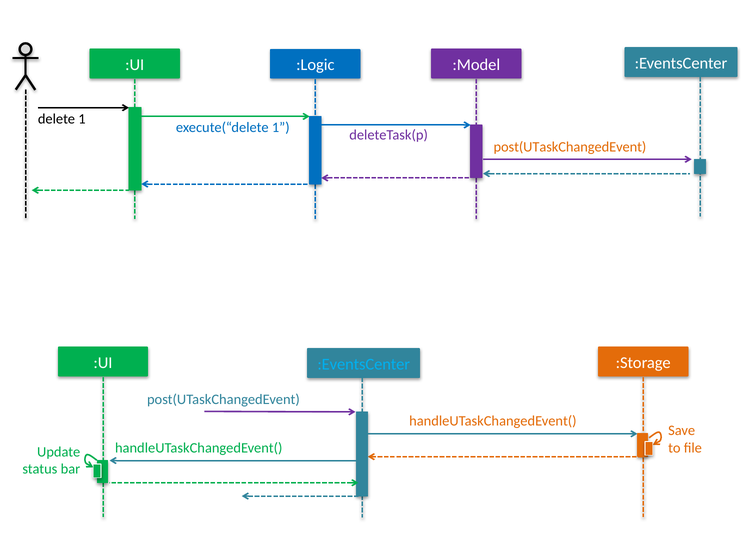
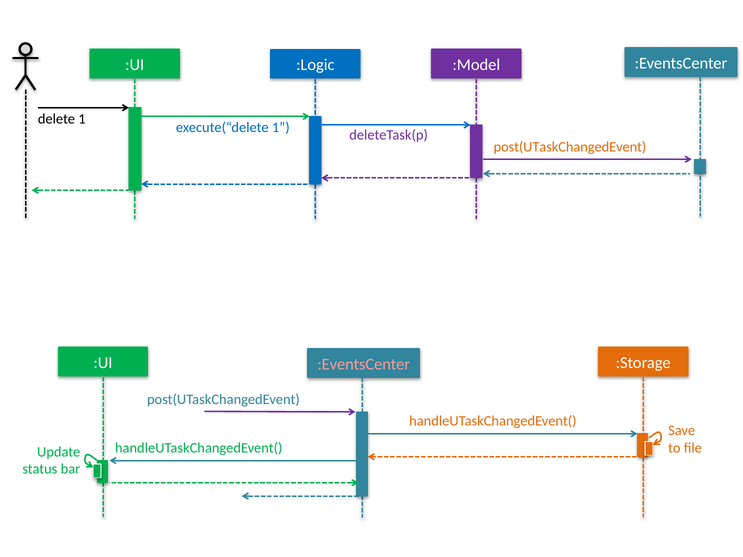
:EventsCenter colour: light blue -> pink (364, 364)
